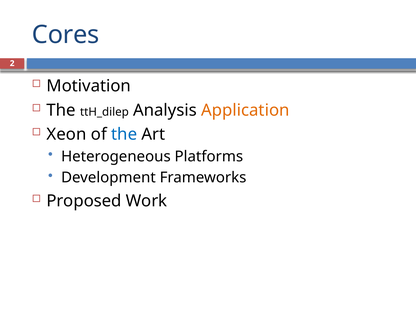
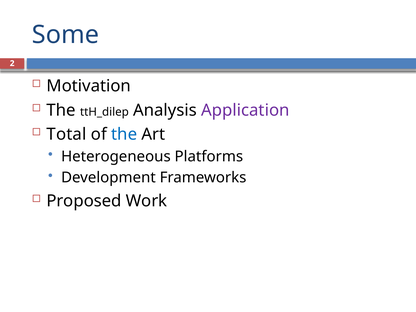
Cores: Cores -> Some (66, 35)
Application colour: orange -> purple (245, 110)
Xeon: Xeon -> Total (67, 134)
